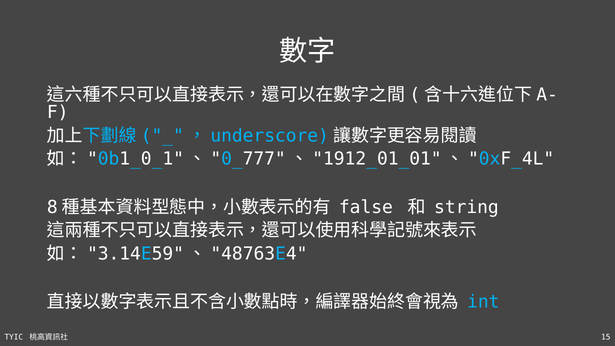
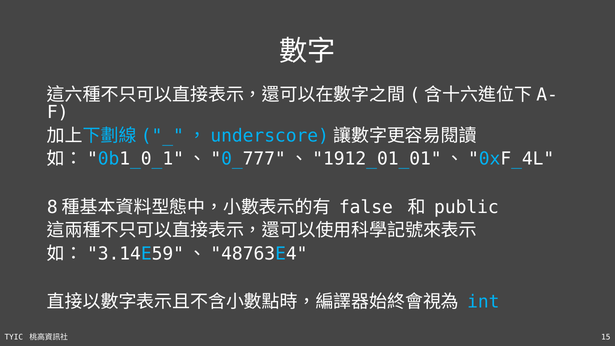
string: string -> public (466, 207)
